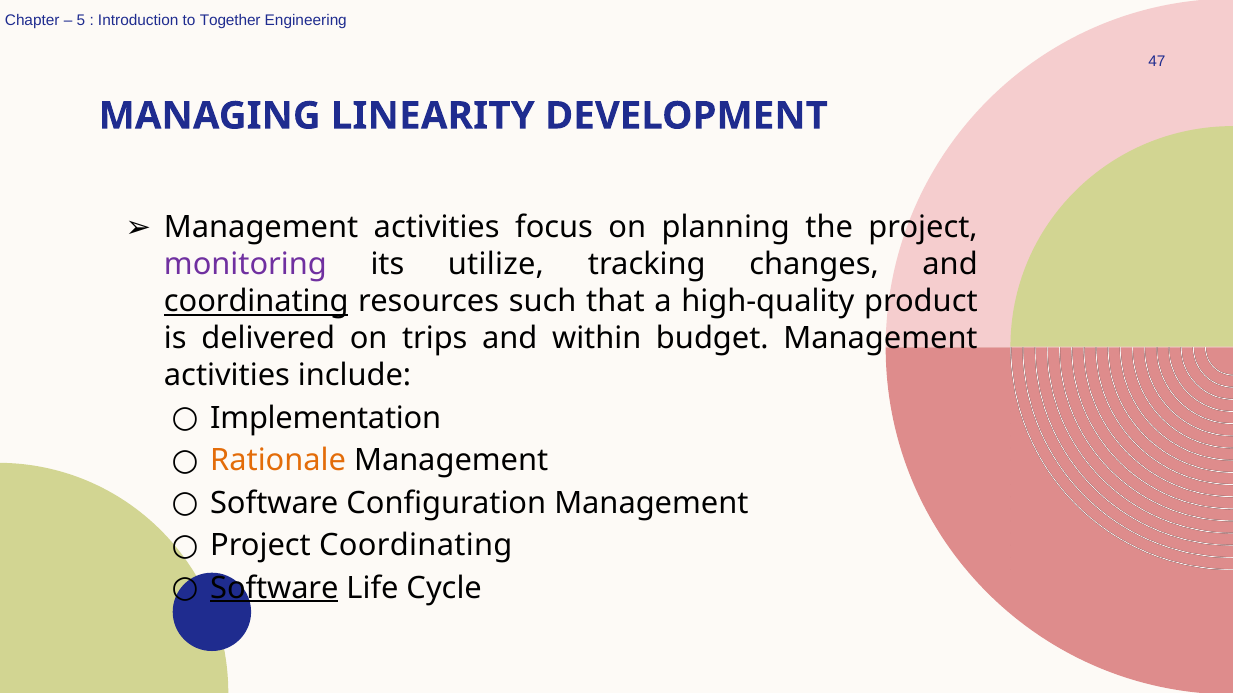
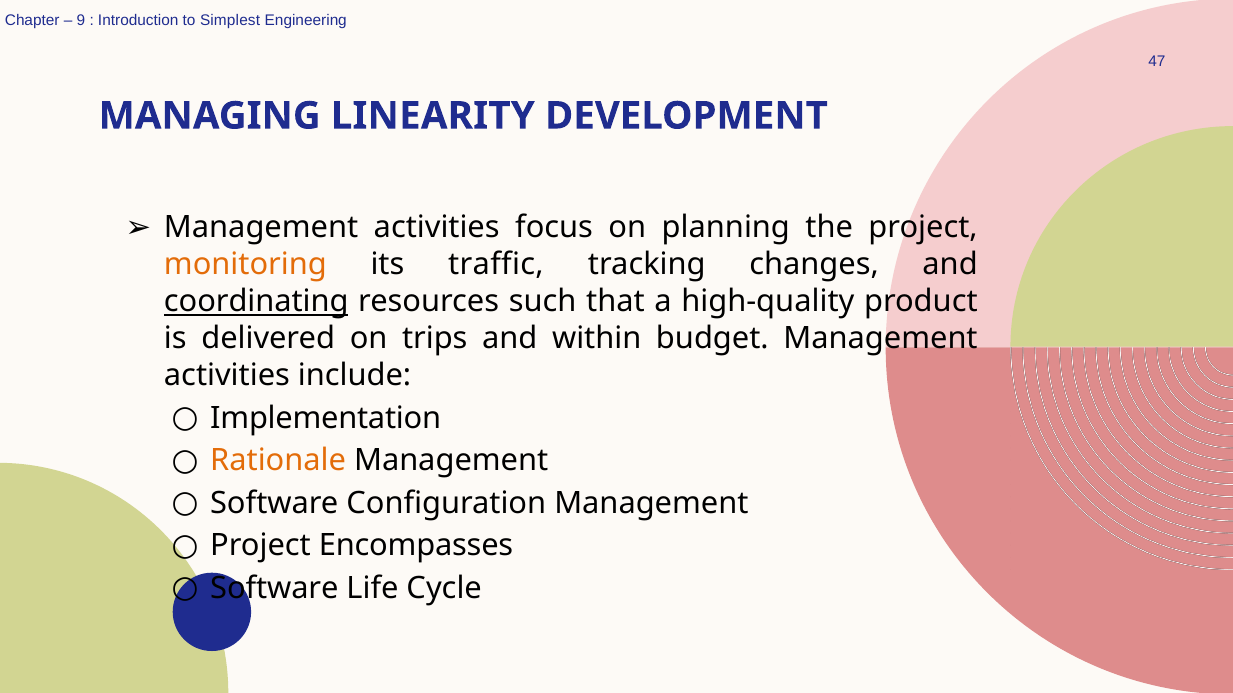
5: 5 -> 9 (81, 21)
Together: Together -> Simplest (230, 21)
monitoring colour: purple -> orange (245, 265)
utilize: utilize -> traffic (496, 265)
Project Coordinating: Coordinating -> Encompasses (416, 546)
Software underline: present -> none (274, 589)
